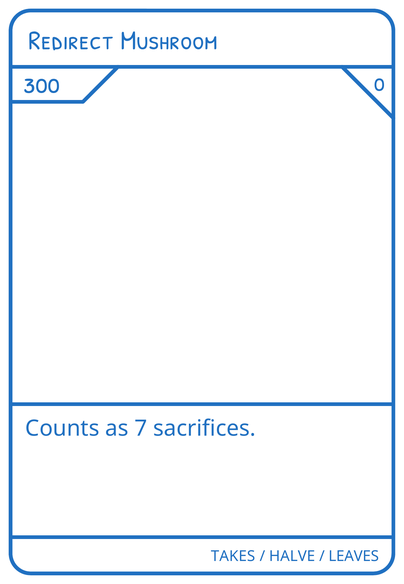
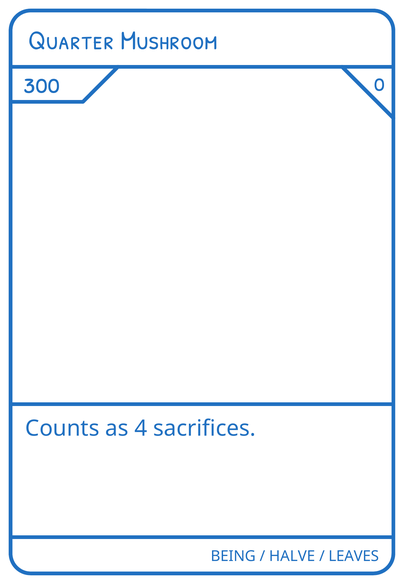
Redirect: Redirect -> Quarter (71, 41)
7: 7 -> 4 (141, 428)
TAKES: TAKES -> BEING (233, 556)
